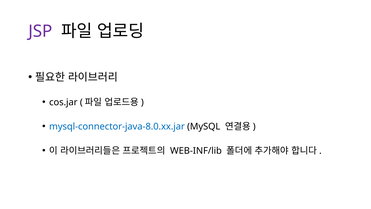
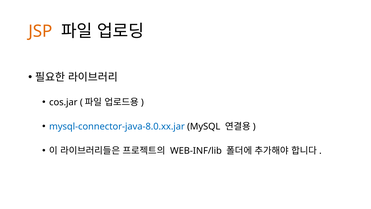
JSP colour: purple -> orange (40, 31)
